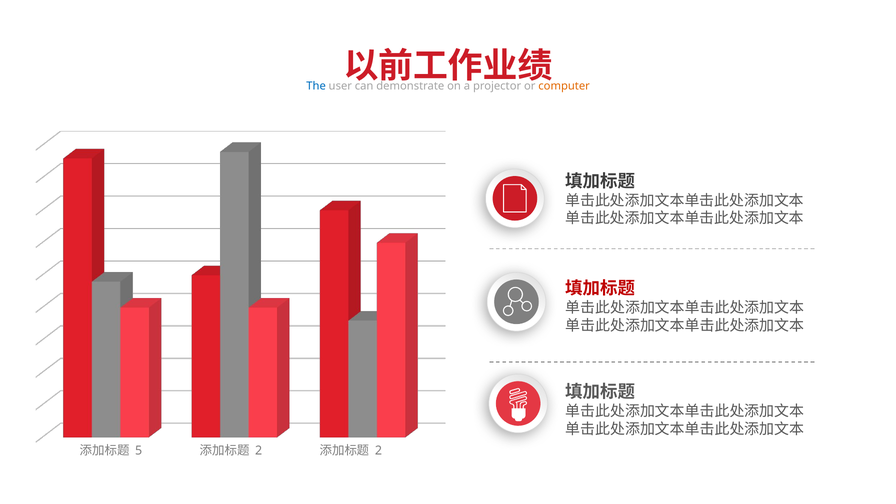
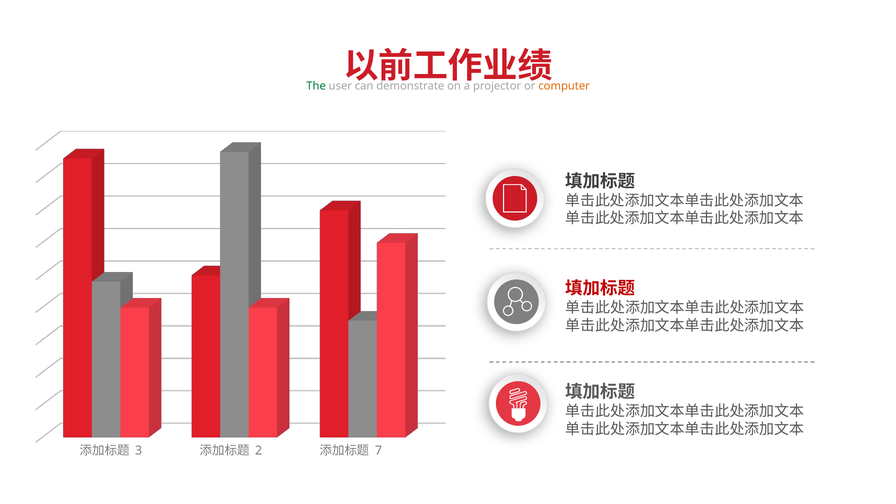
The colour: blue -> green (316, 86)
5: 5 -> 3 (139, 451)
2: 2 -> 7 (378, 451)
